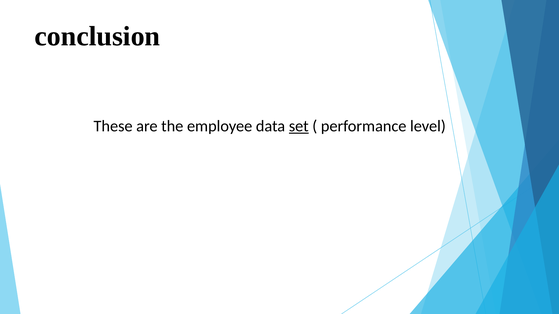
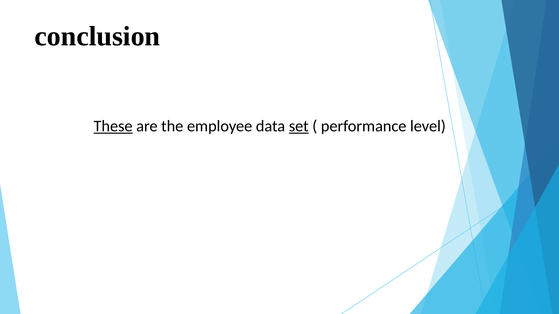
These underline: none -> present (113, 126)
